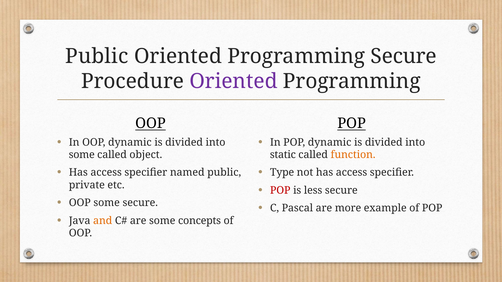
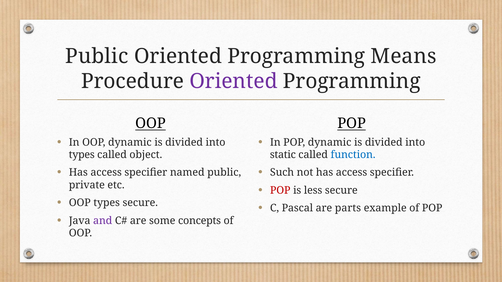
Programming Secure: Secure -> Means (404, 56)
some: some -> types (82, 155)
function colour: orange -> blue (353, 155)
Type: Type -> Such (282, 173)
OOP some: some -> types (107, 203)
more: more -> parts (348, 208)
and colour: orange -> purple (103, 221)
